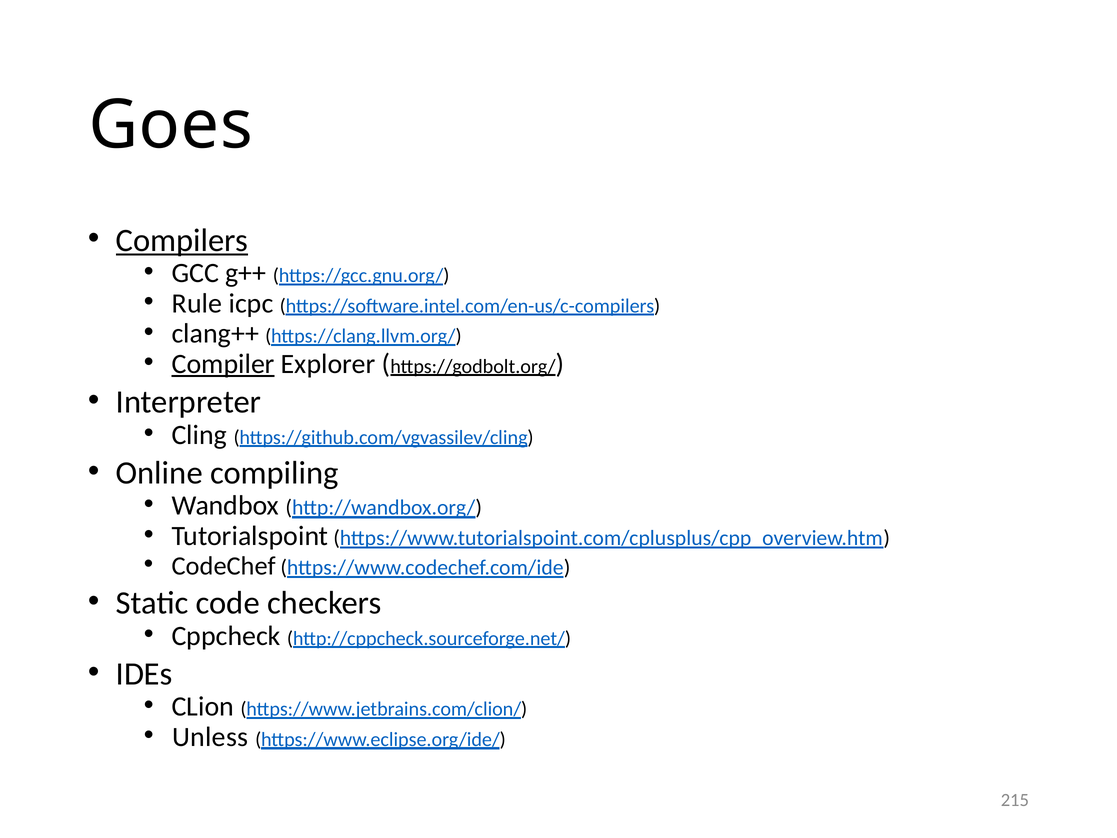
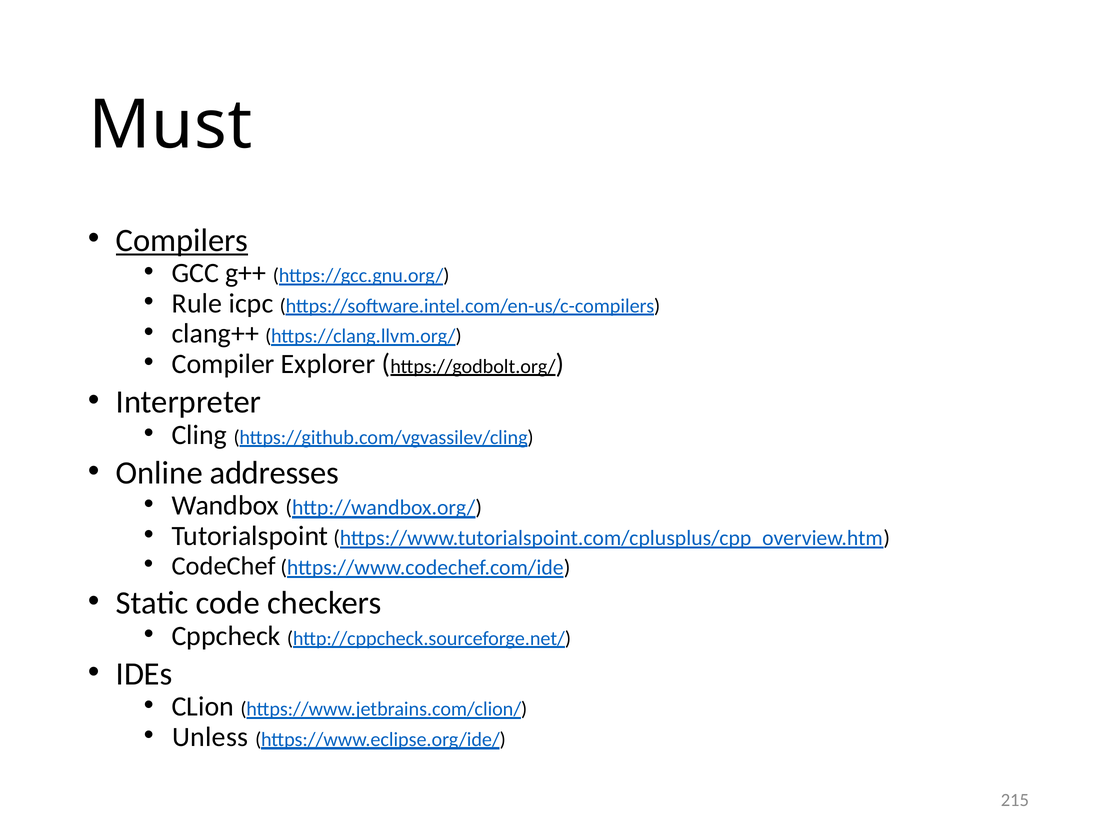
Goes: Goes -> Must (171, 125)
Compiler underline: present -> none (223, 364)
compiling: compiling -> addresses (274, 473)
